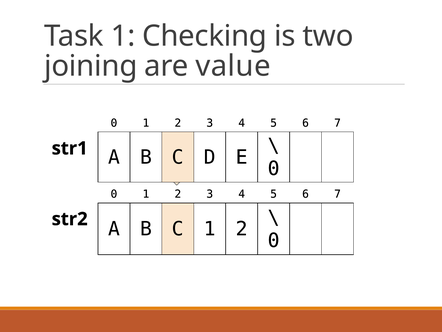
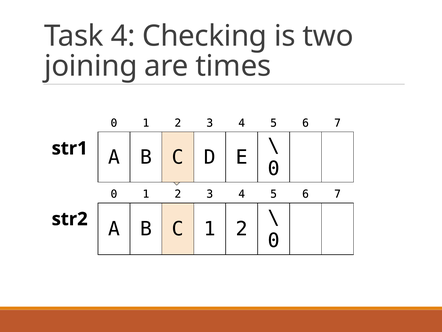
Task 1: 1 -> 4 (123, 36)
value: value -> times (233, 66)
